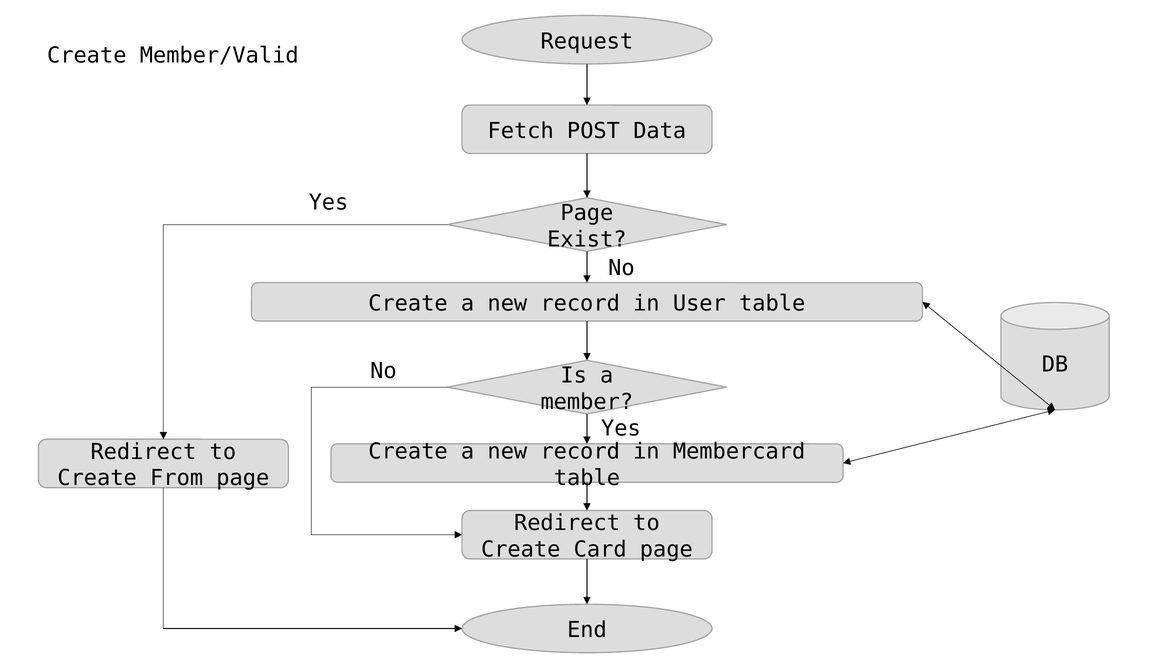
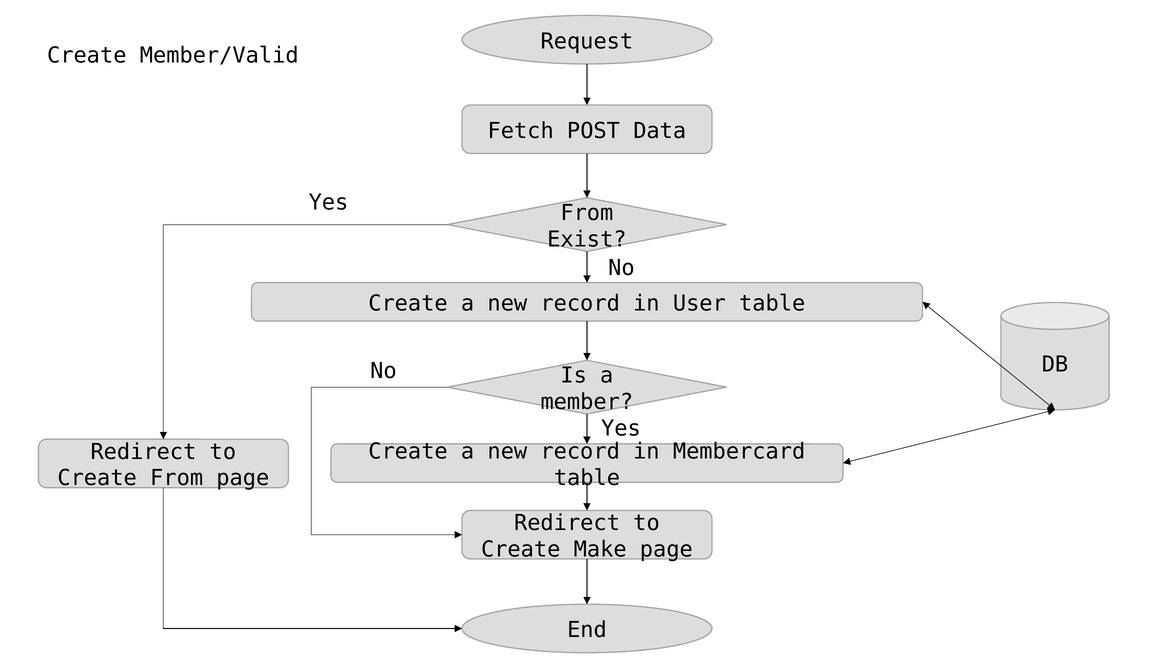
Page: Page -> From (587, 213)
Card: Card -> Make (600, 549)
